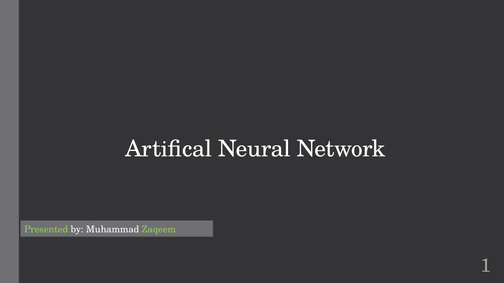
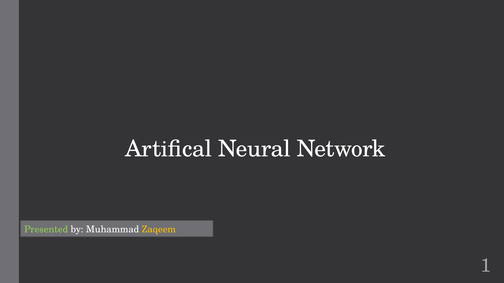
Zaqeem colour: light green -> yellow (159, 230)
